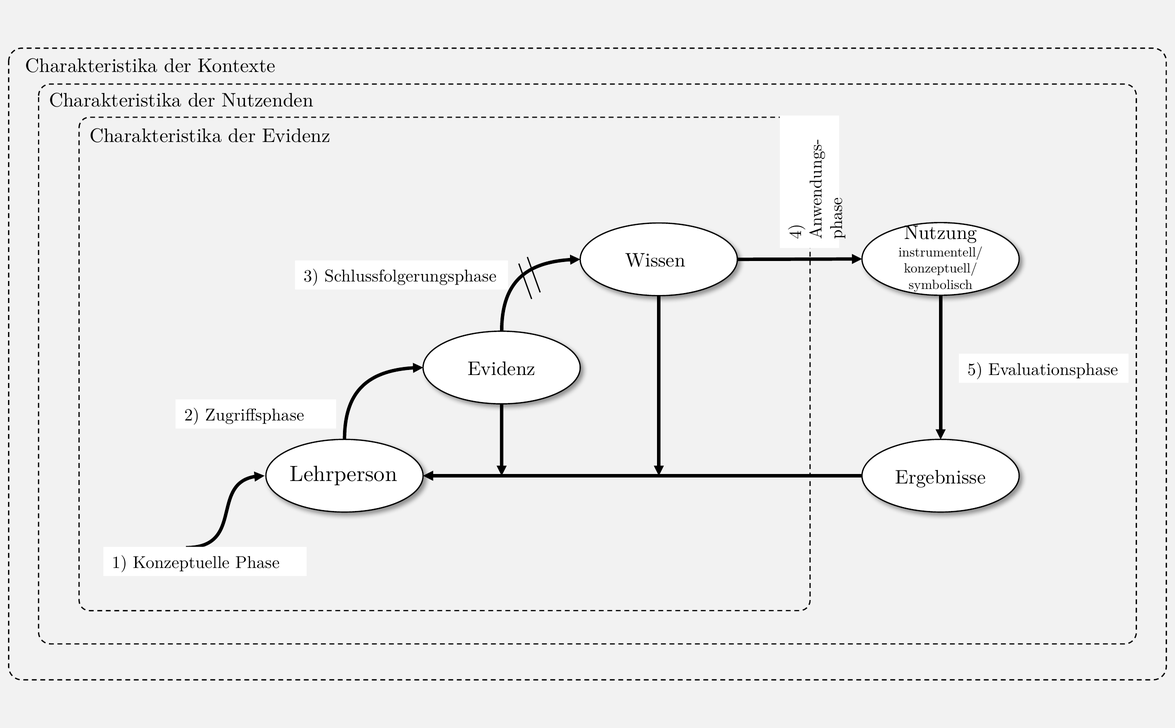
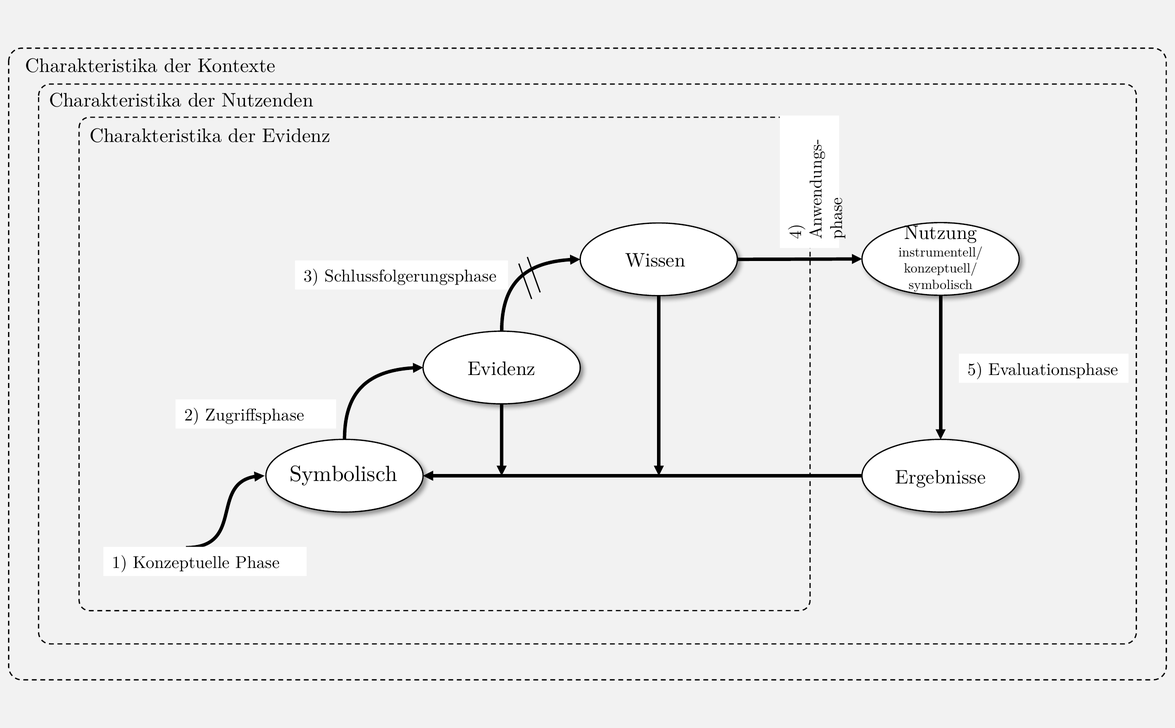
Lehrperson: Lehrperson -> Symbolisch (344, 474)
